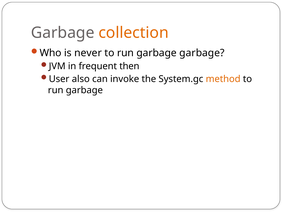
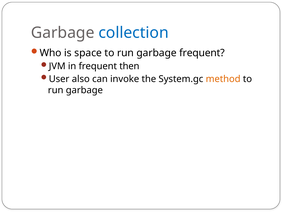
collection colour: orange -> blue (134, 33)
never: never -> space (88, 53)
garbage garbage: garbage -> frequent (202, 53)
